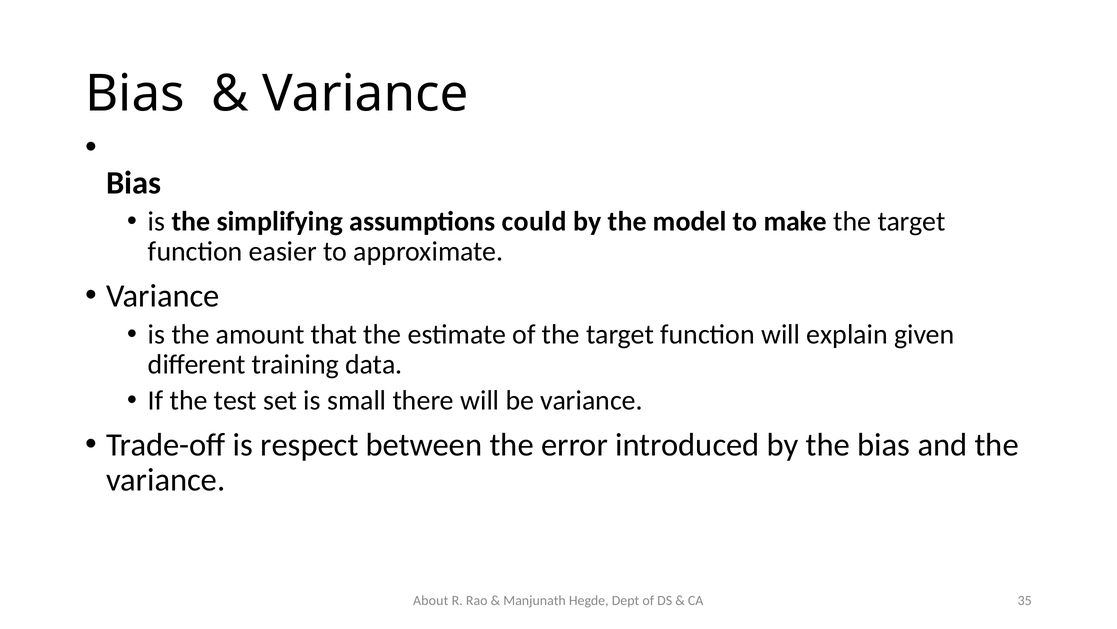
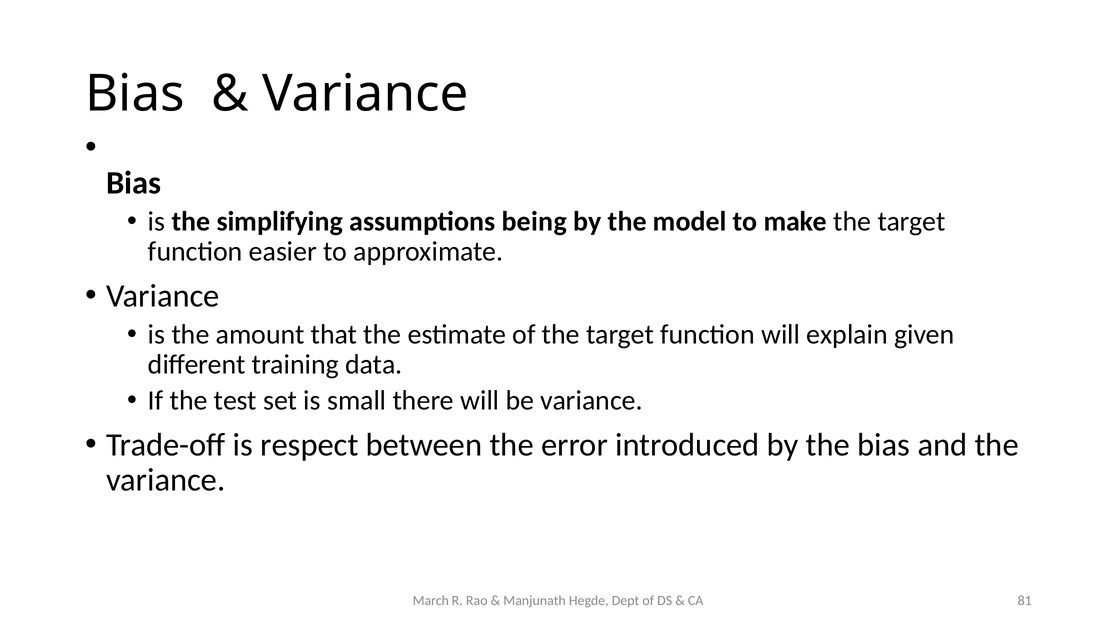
could: could -> being (534, 221)
About: About -> March (431, 600)
35: 35 -> 81 (1025, 600)
